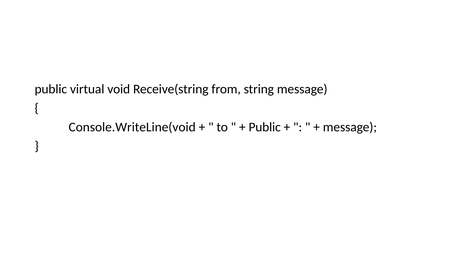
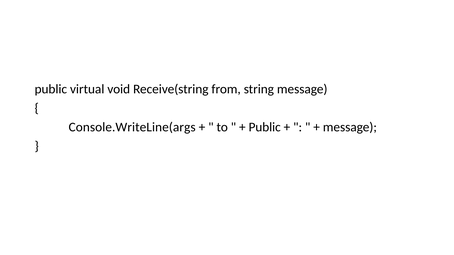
Console.WriteLine(void: Console.WriteLine(void -> Console.WriteLine(args (132, 127)
